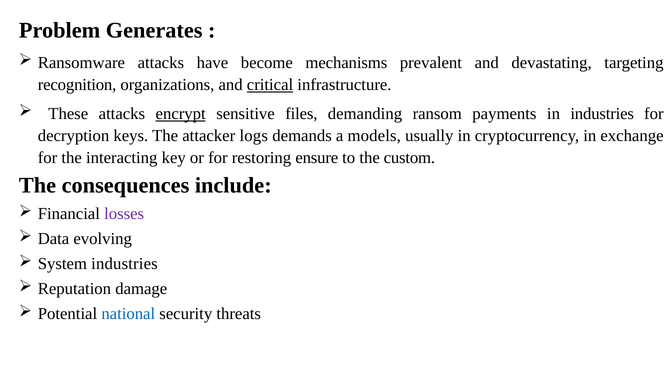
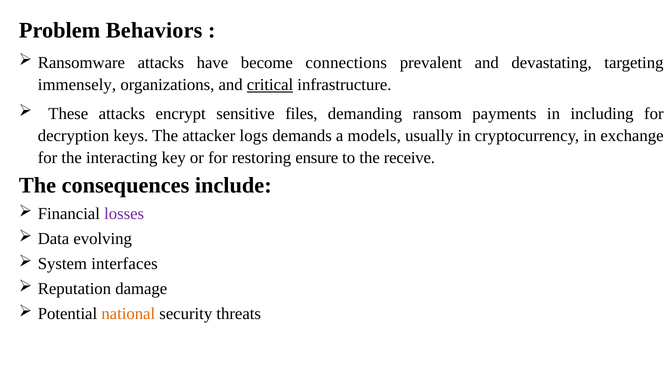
Generates: Generates -> Behaviors (154, 30)
mechanisms: mechanisms -> connections (346, 63)
recognition: recognition -> immensely (77, 85)
encrypt underline: present -> none (181, 114)
in industries: industries -> including (602, 114)
custom: custom -> receive (409, 158)
System industries: industries -> interfaces (124, 264)
national colour: blue -> orange (128, 314)
